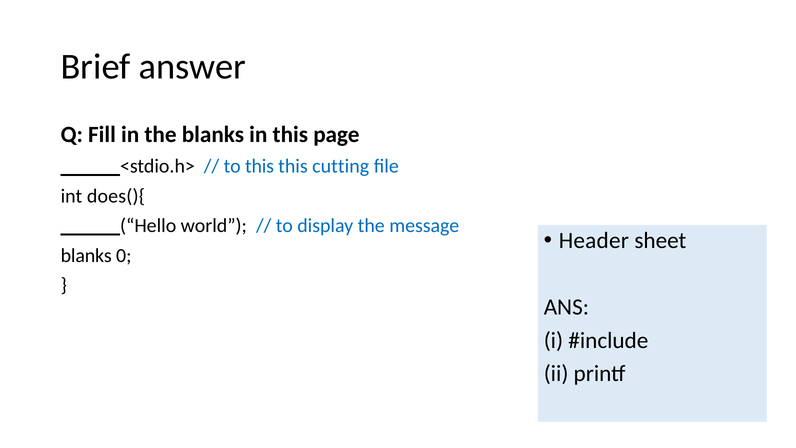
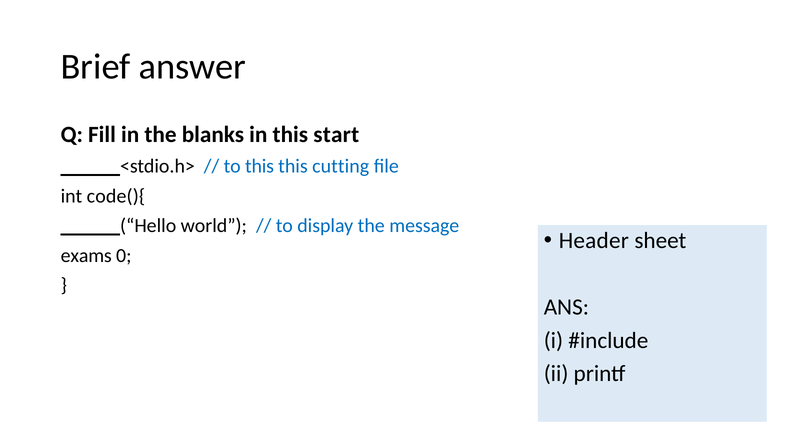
page: page -> start (336, 135)
does(){: does(){ -> code(){ (116, 196)
blanks: blanks -> exams (86, 255)
